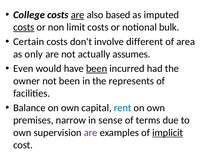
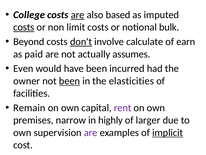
Certain: Certain -> Beyond (29, 42)
don't underline: none -> present (81, 42)
different: different -> calculate (145, 42)
area: area -> earn (186, 42)
only: only -> paid (34, 54)
been underline: present -> none (97, 68)
been underline: none -> present (70, 81)
represents: represents -> elasticities (131, 81)
Balance: Balance -> Remain (29, 108)
rent colour: blue -> purple (123, 108)
sense: sense -> highly (111, 120)
terms: terms -> larger (148, 120)
